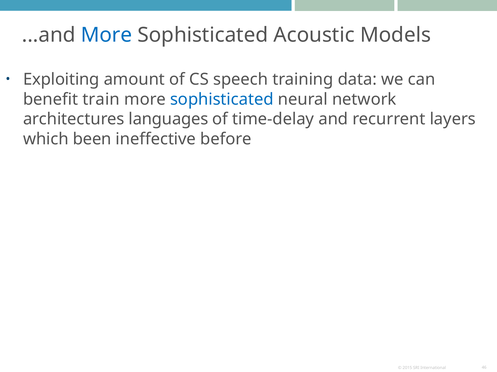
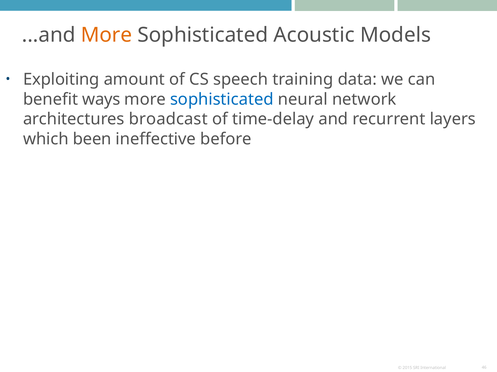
More colour: blue -> orange (107, 35)
train: train -> ways (101, 99)
languages: languages -> broadcast (168, 119)
